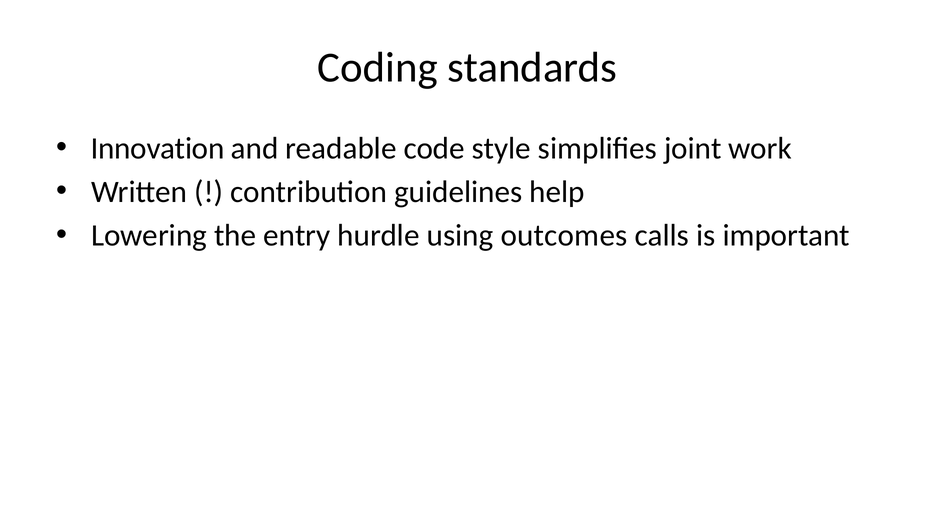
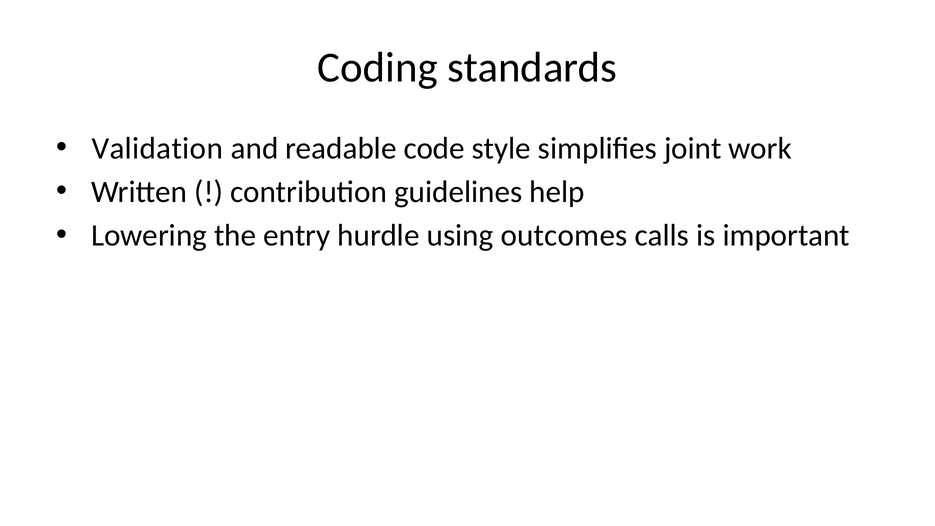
Innovation: Innovation -> Validation (157, 148)
